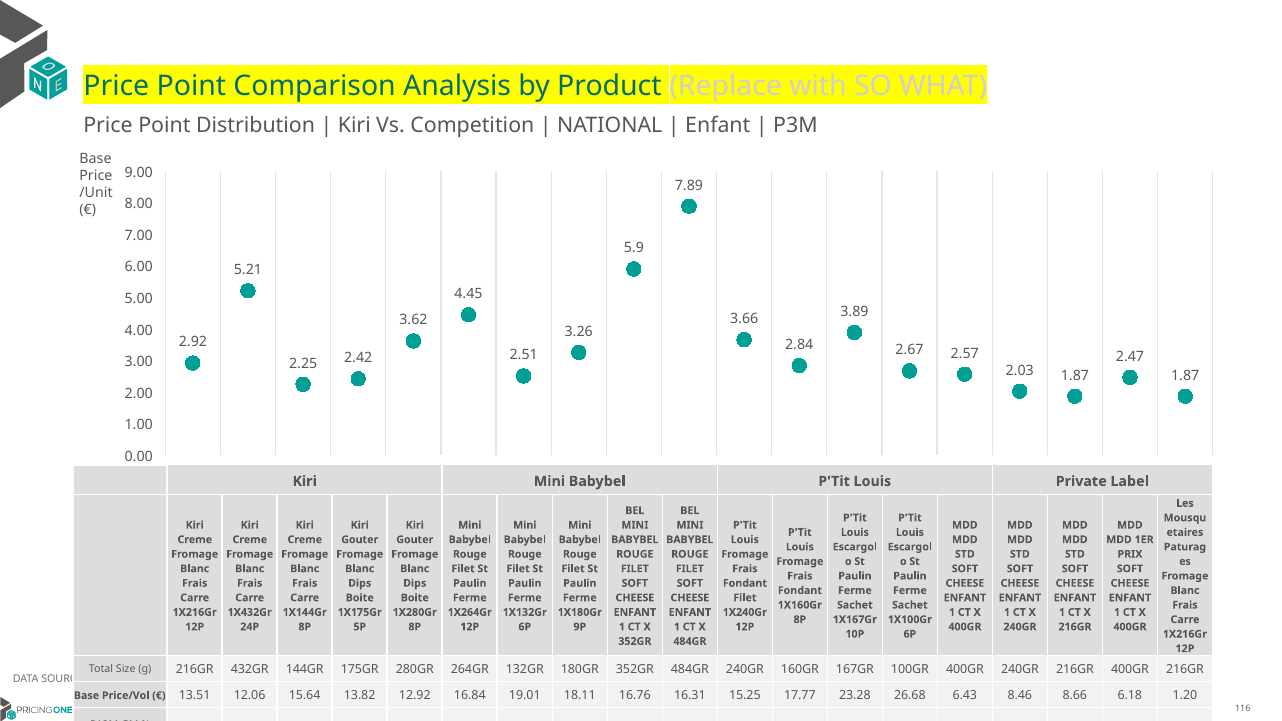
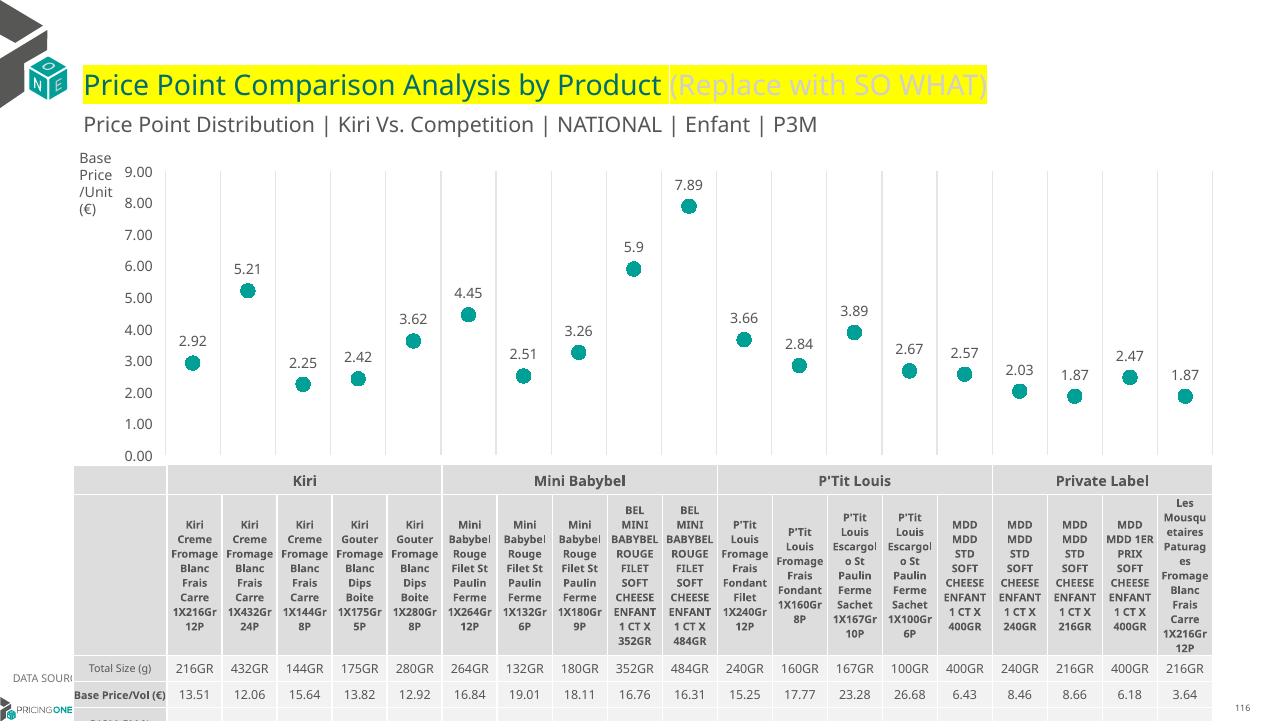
1.20: 1.20 -> 3.64 (1185, 696)
